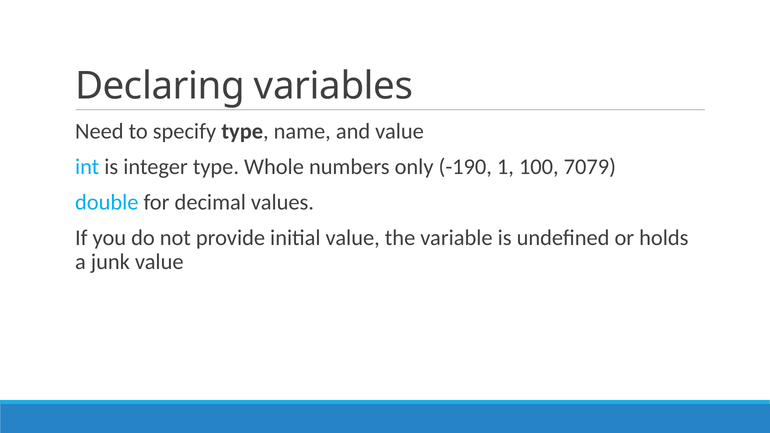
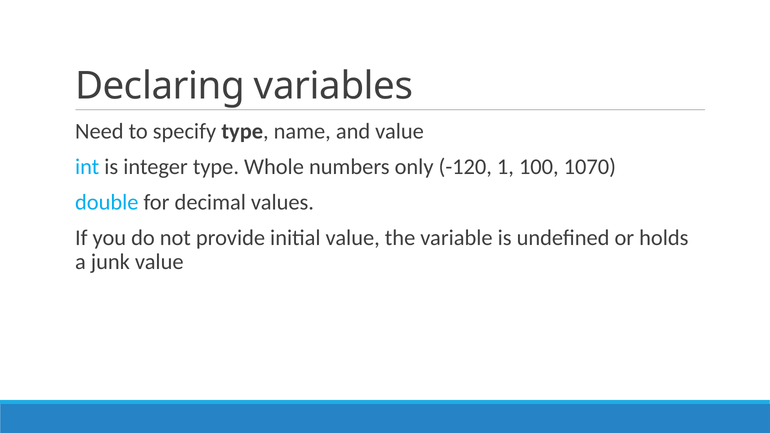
-190: -190 -> -120 (465, 167)
7079: 7079 -> 1070 (590, 167)
